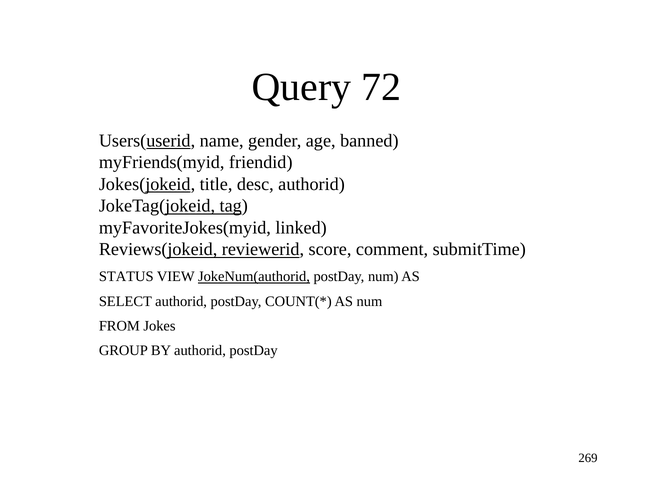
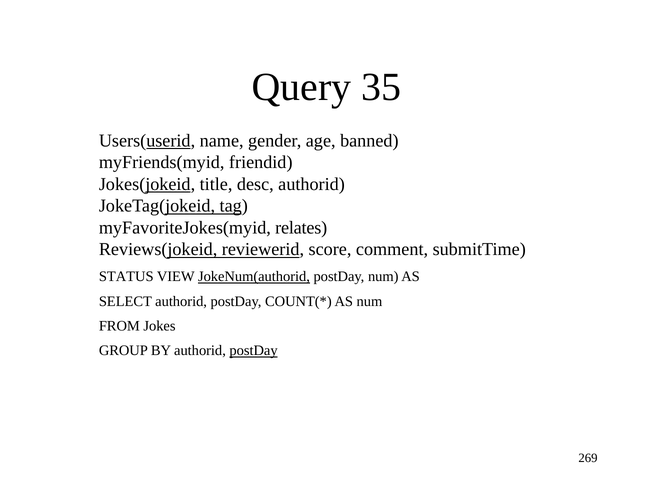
72: 72 -> 35 (381, 87)
linked: linked -> relates (301, 228)
postDay underline: none -> present (254, 350)
